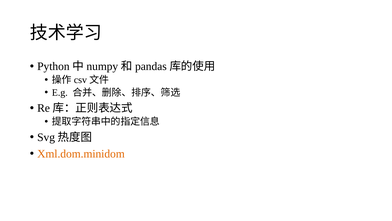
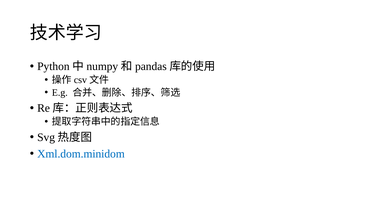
Xml.dom.minidom colour: orange -> blue (81, 153)
